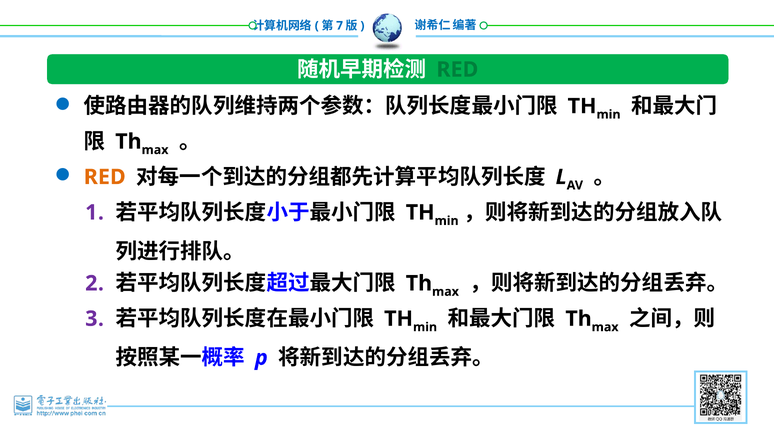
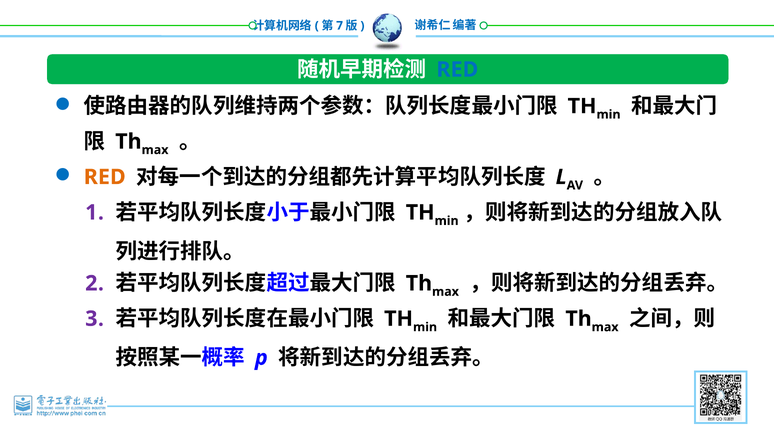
RED colour: green -> blue (457, 70)
